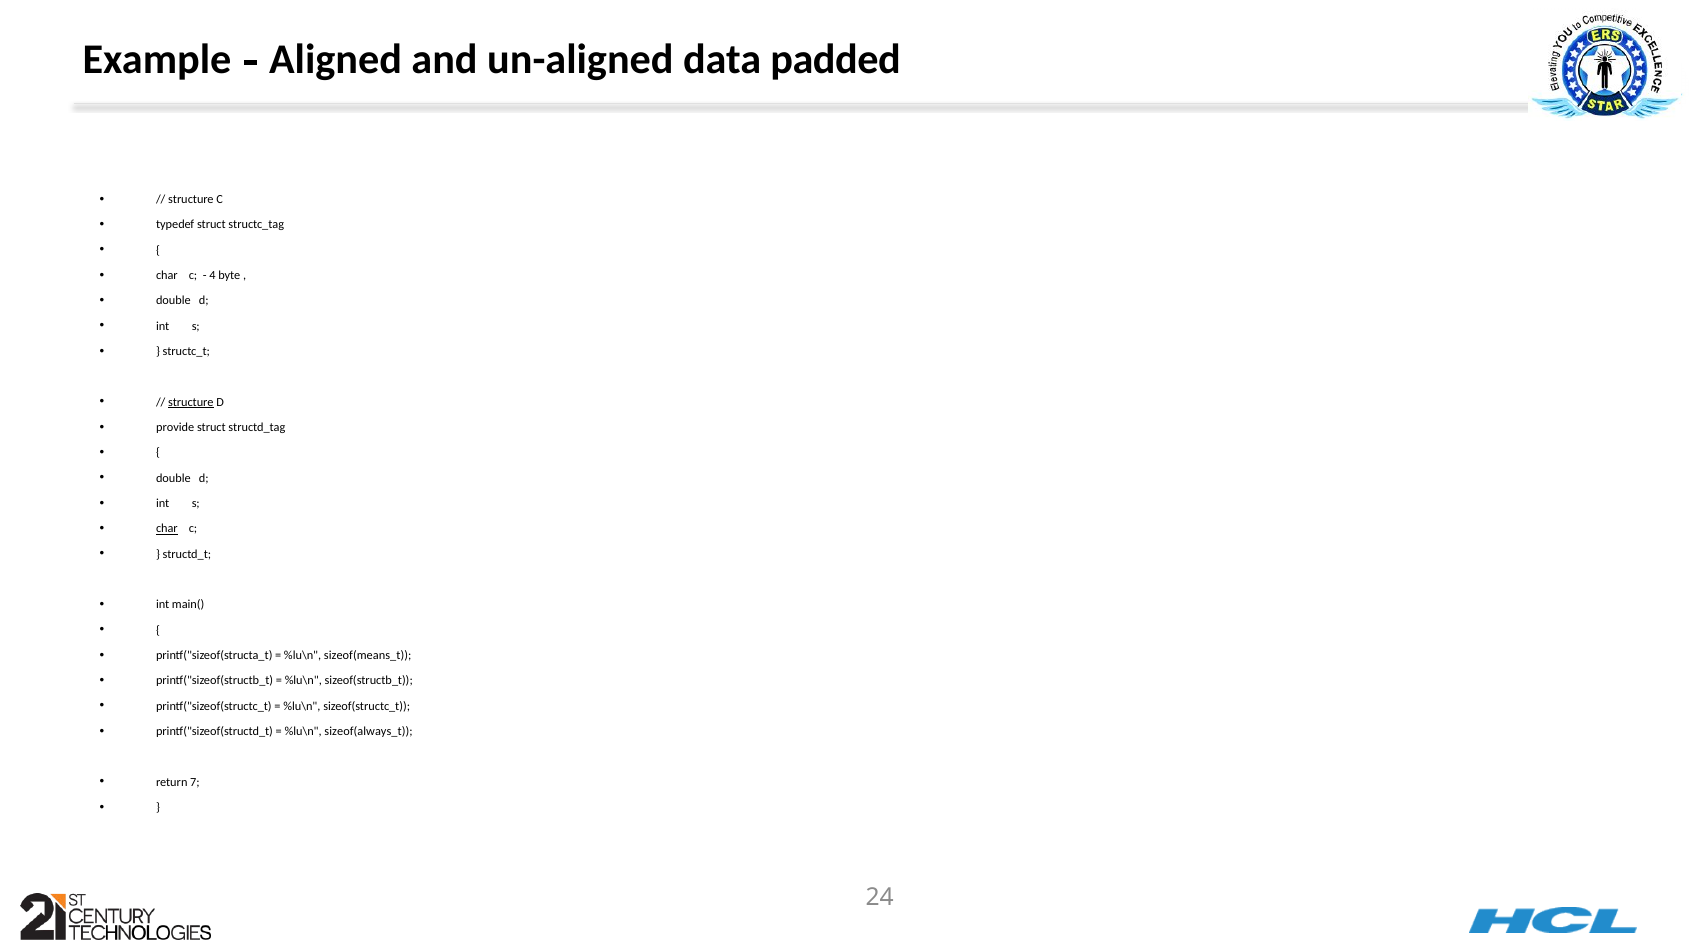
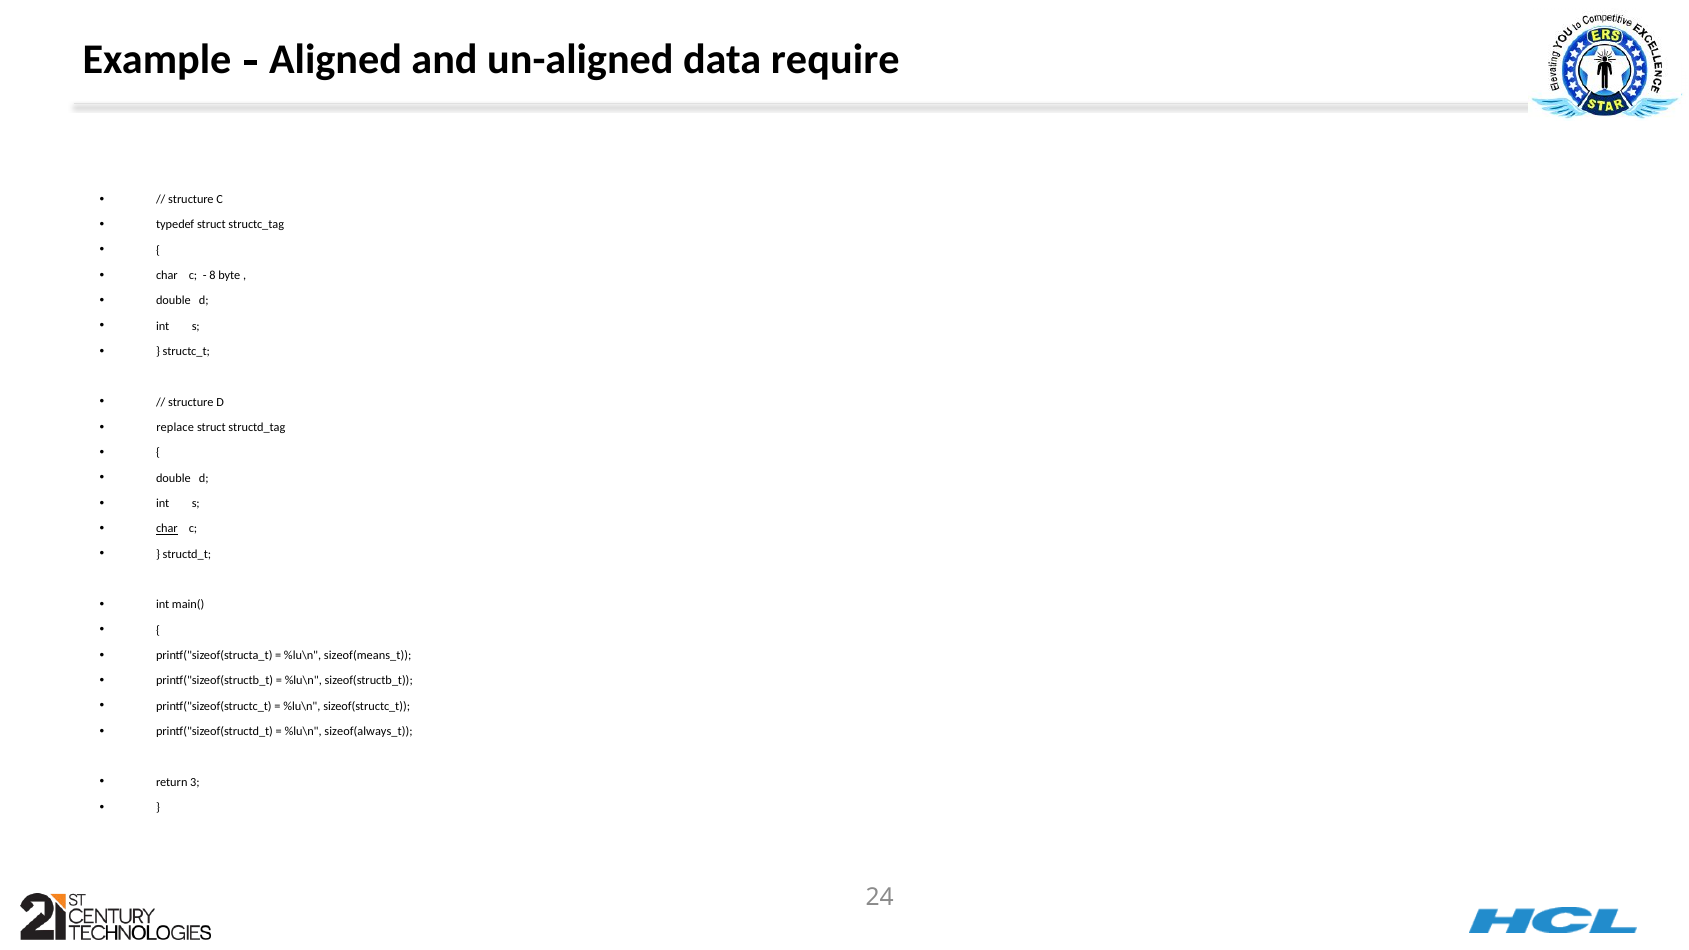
padded: padded -> require (835, 60)
4: 4 -> 8 (212, 276)
structure underline: present -> none (191, 402)
provide: provide -> replace (175, 428)
7: 7 -> 3 (195, 782)
